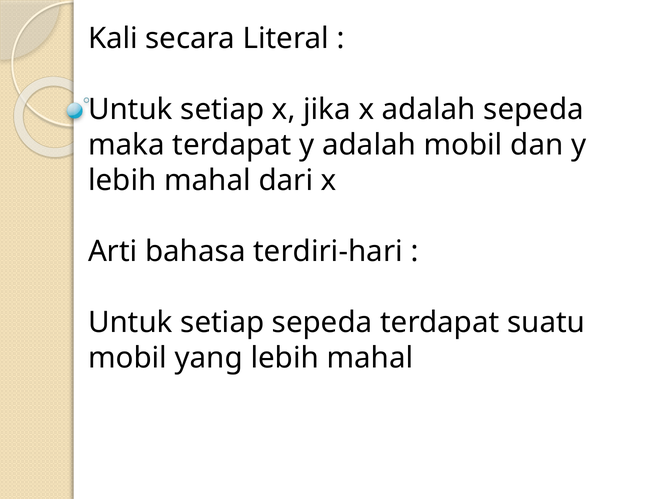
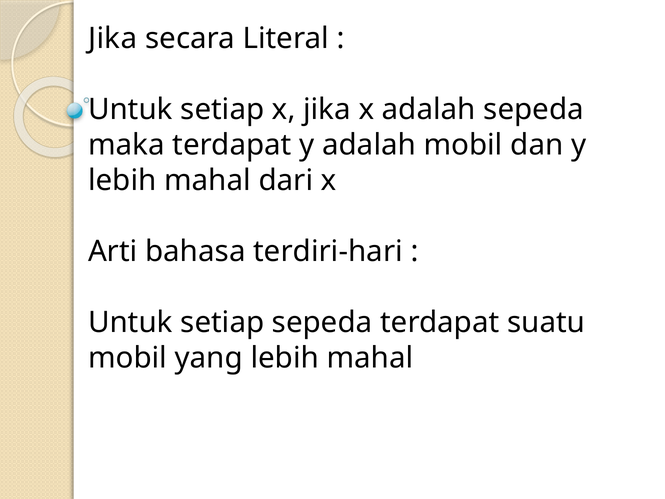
Kali: Kali -> Jika (113, 39)
